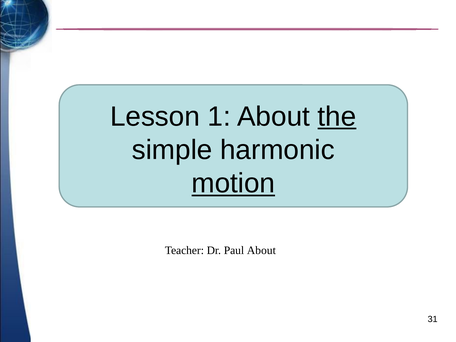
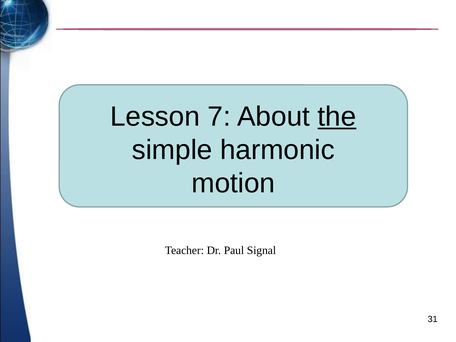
1: 1 -> 7 (219, 117)
motion underline: present -> none (233, 183)
Paul About: About -> Signal (261, 250)
